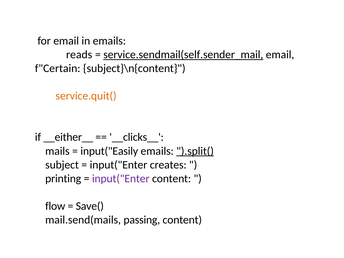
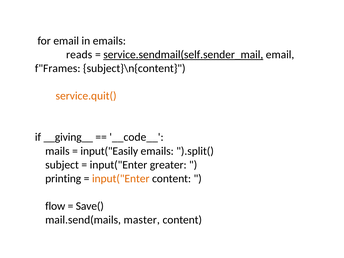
f"Certain: f"Certain -> f"Frames (58, 68)
__either__: __either__ -> __giving__ (68, 137)
__clicks__: __clicks__ -> __code__ (136, 137)
).split( underline: present -> none (195, 151)
creates: creates -> greater (168, 165)
input("Enter colour: purple -> orange (121, 178)
passing: passing -> master (142, 220)
